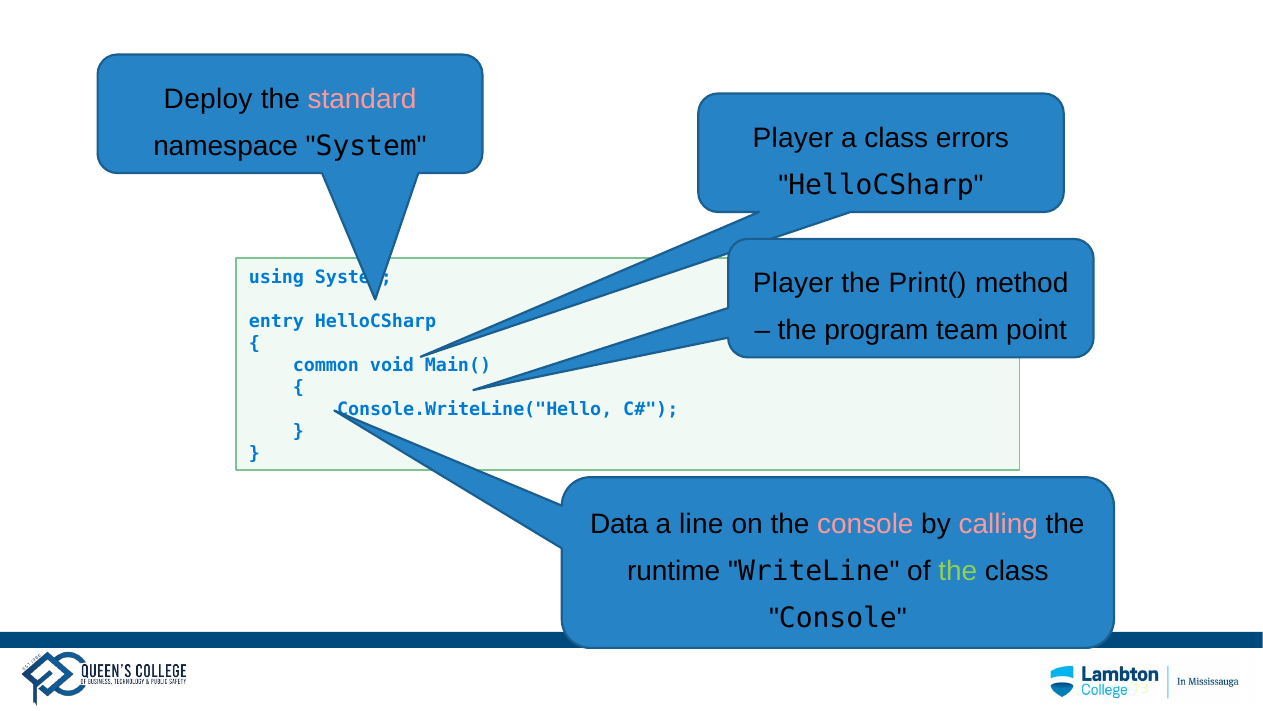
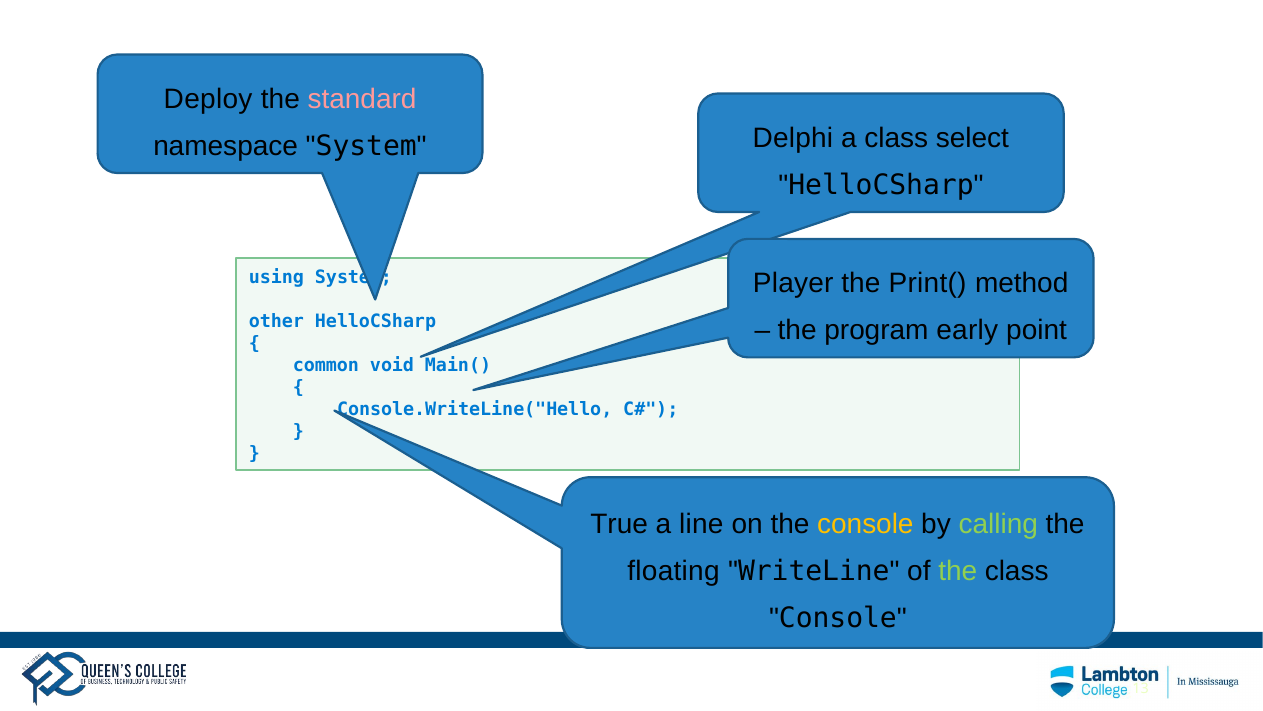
System Player: Player -> Delphi (793, 138)
errors: errors -> select (972, 138)
entry: entry -> other (277, 321)
team: team -> early (967, 330)
Data: Data -> True (619, 524)
console colour: pink -> yellow (865, 524)
calling colour: pink -> light green (998, 524)
runtime: runtime -> floating (674, 571)
